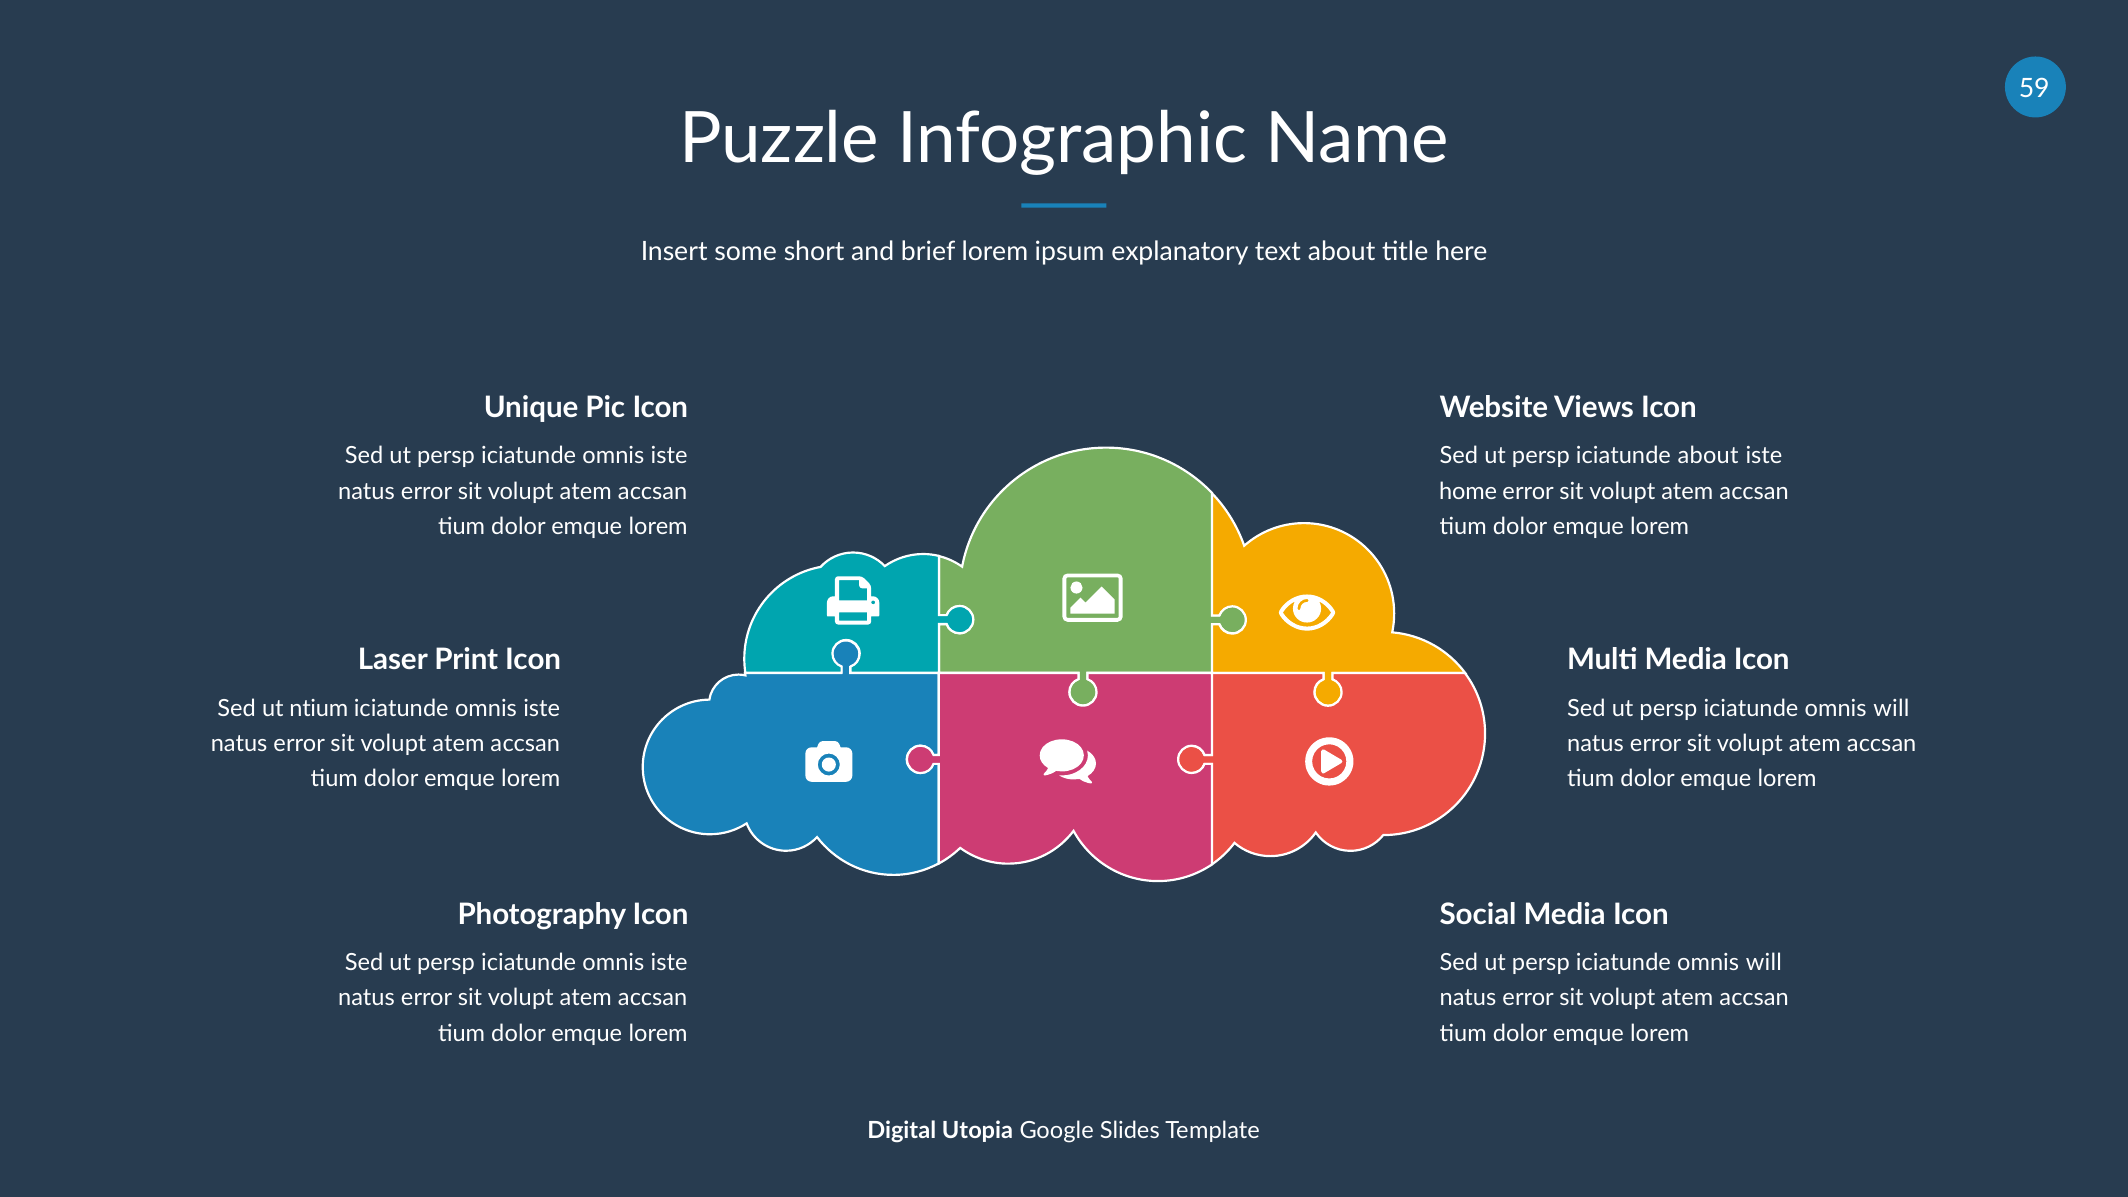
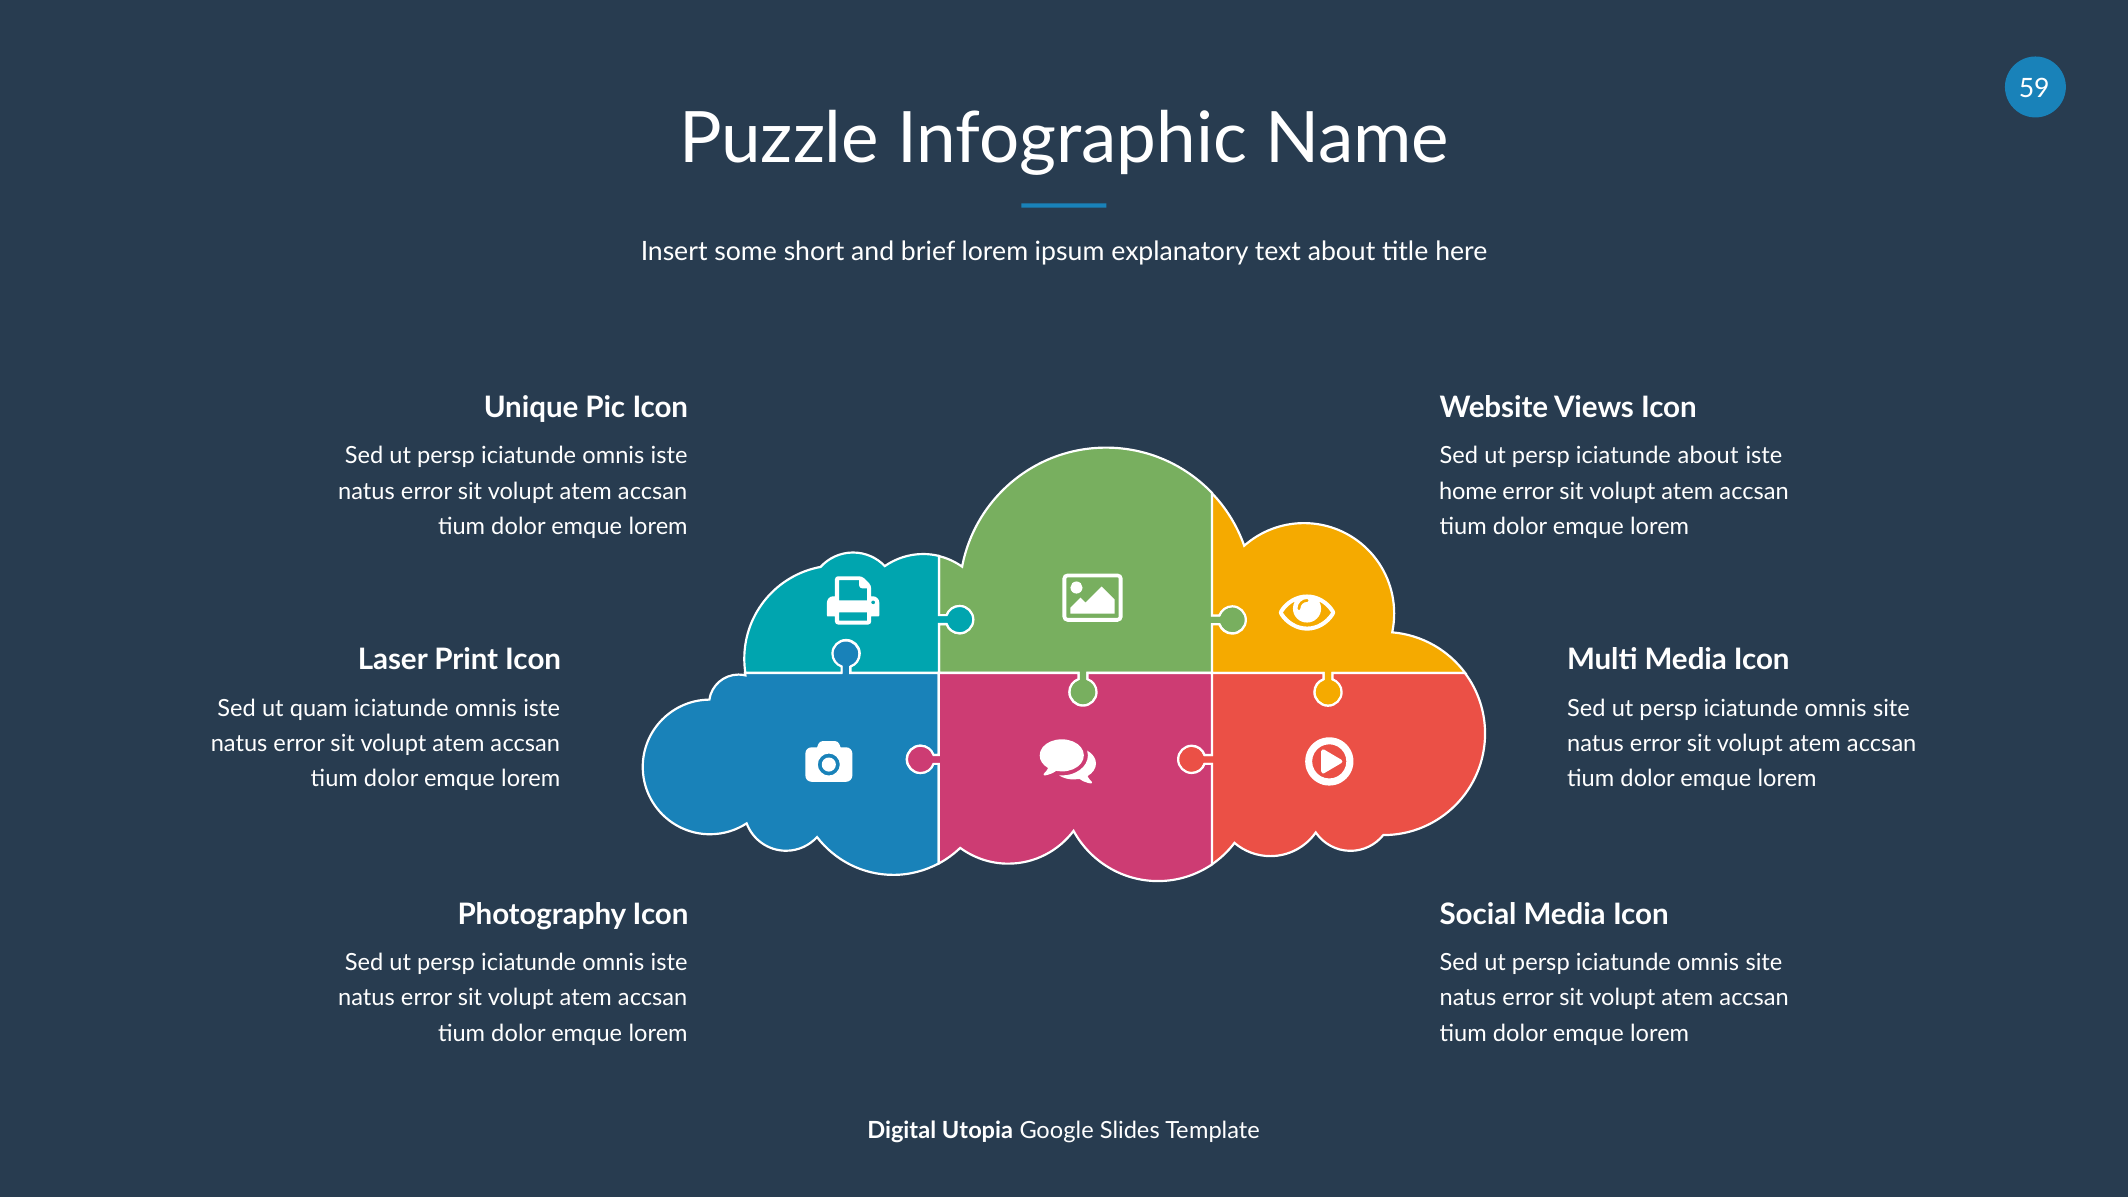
ntium: ntium -> quam (319, 708)
will: will -> site (1891, 708)
will: will -> site (1764, 963)
